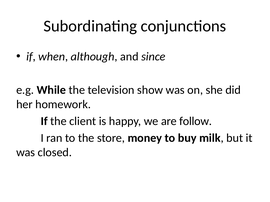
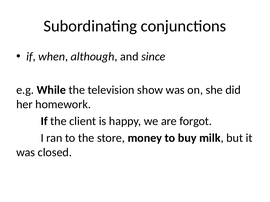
follow: follow -> forgot (196, 121)
